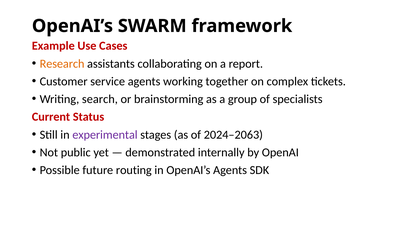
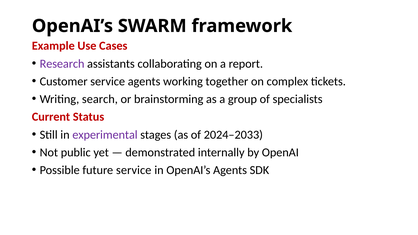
Research colour: orange -> purple (62, 64)
2024–2063: 2024–2063 -> 2024–2033 (233, 135)
future routing: routing -> service (134, 170)
